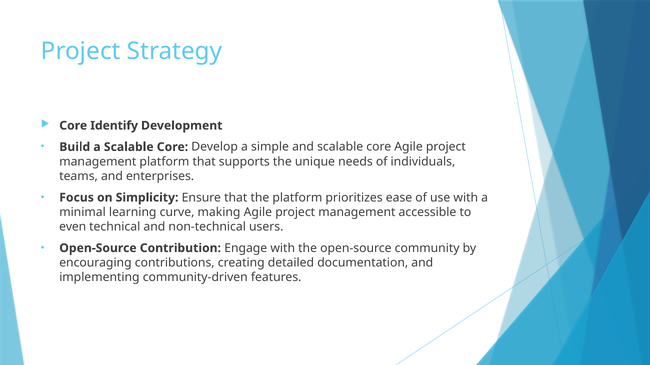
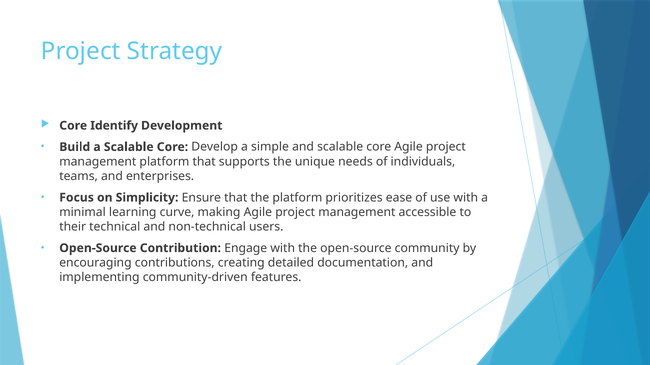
even: even -> their (73, 227)
